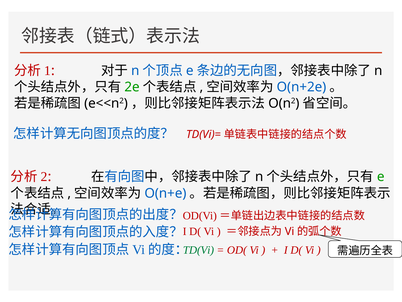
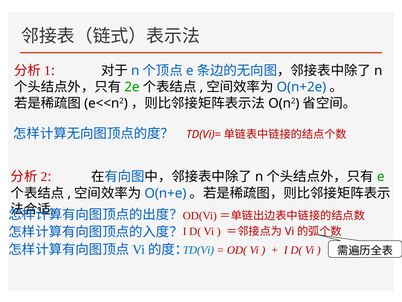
TD(Vi colour: green -> blue (198, 250)
